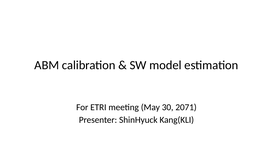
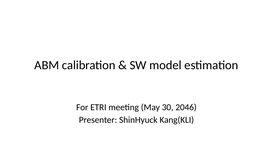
2071: 2071 -> 2046 (186, 107)
